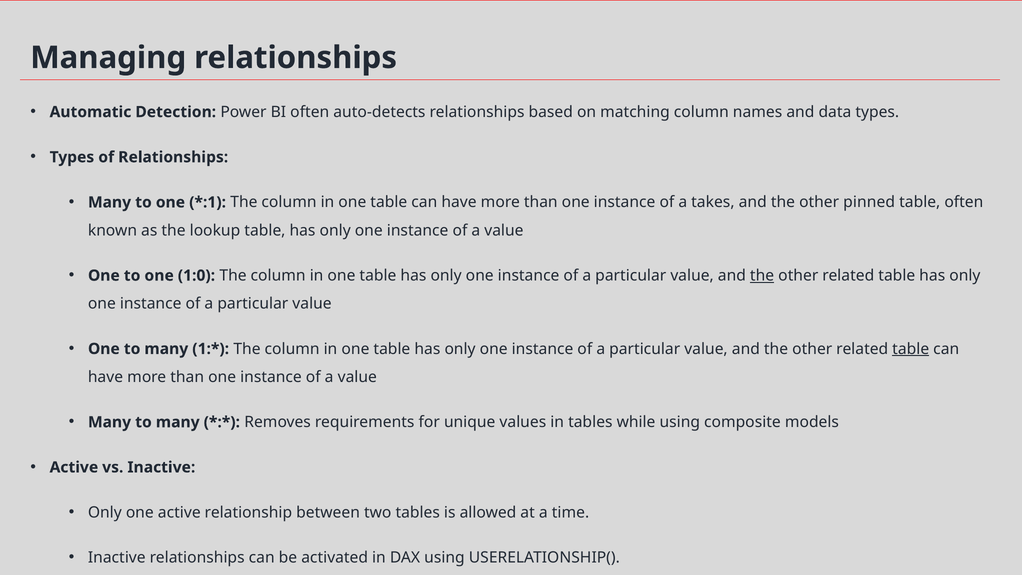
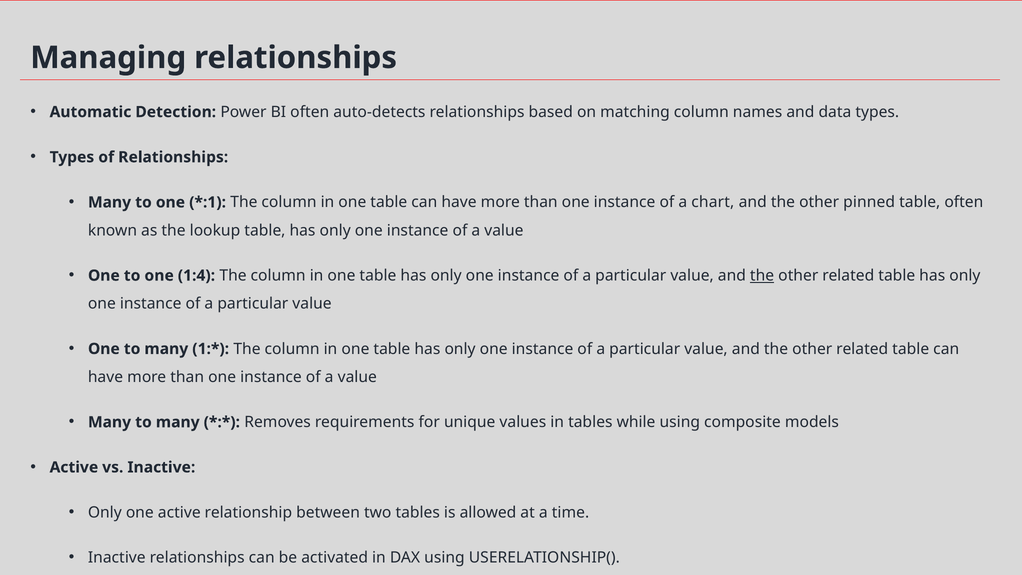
takes: takes -> chart (713, 202)
1:0: 1:0 -> 1:4 (196, 276)
table underline: present -> none (911, 349)
